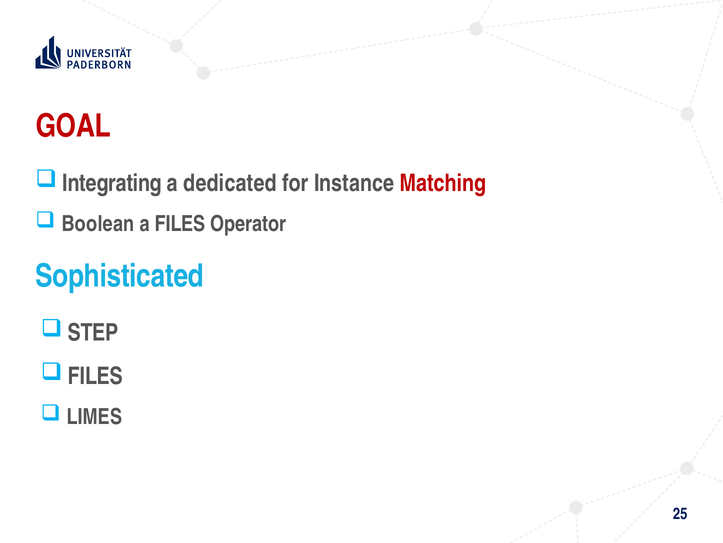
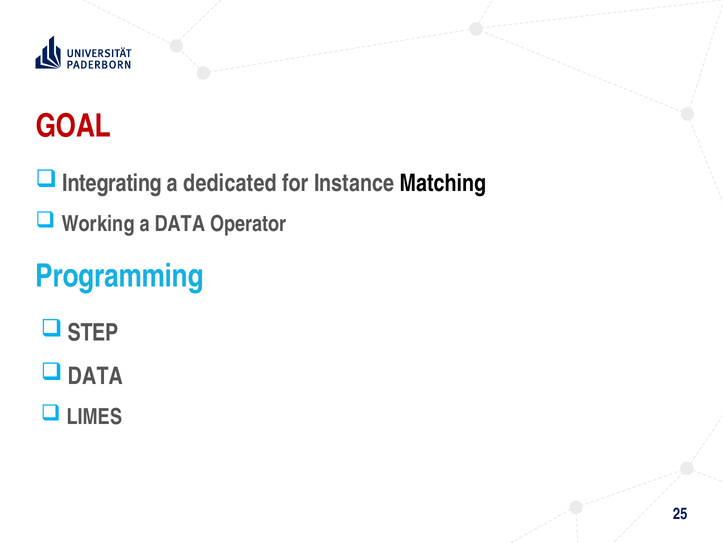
Matching colour: red -> black (443, 183)
Boolean: Boolean -> Working (98, 224)
a FILES: FILES -> DATA (180, 224)
Sophisticated: Sophisticated -> Programming (120, 276)
FILES: FILES -> DATA (95, 376)
